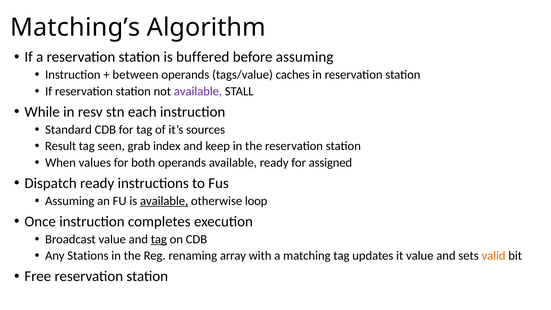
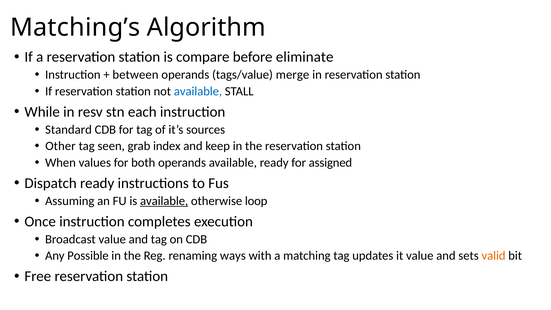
buffered: buffered -> compare (203, 57)
before assuming: assuming -> eliminate (305, 57)
caches: caches -> merge (293, 75)
available colour: purple -> blue (198, 91)
Result: Result -> Other (60, 146)
tag underline: present -> none (159, 239)
Stations: Stations -> Possible (88, 256)
array: array -> ways (233, 256)
